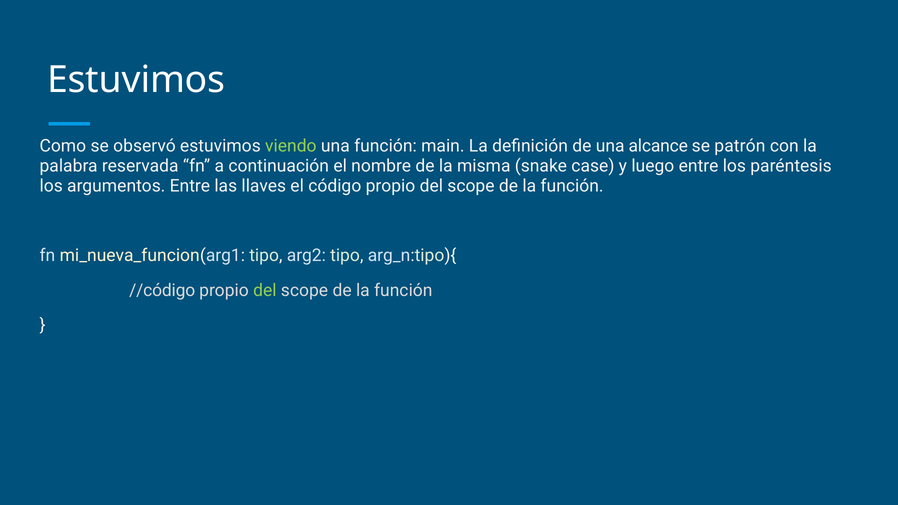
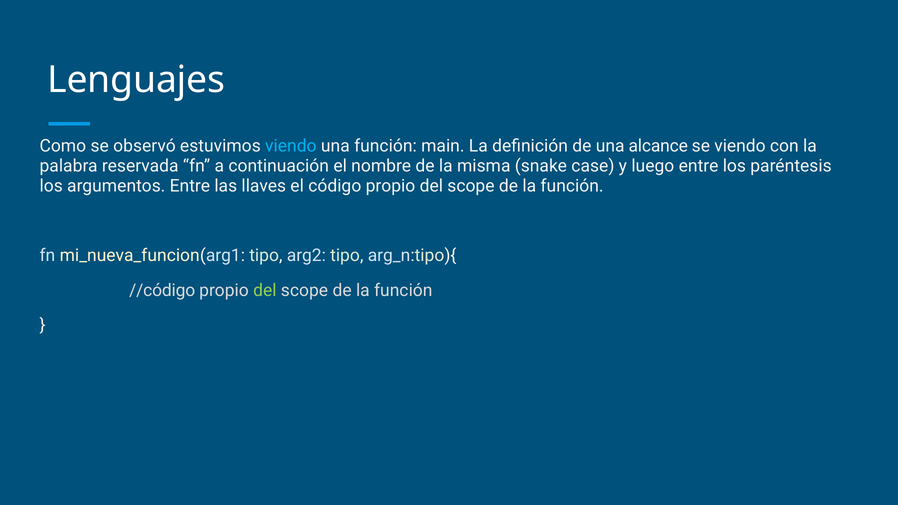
Estuvimos: Estuvimos -> Lenguajes (136, 80)
viendo colour: light green -> light blue (291, 146)
se patrón: patrón -> viendo (740, 146)
